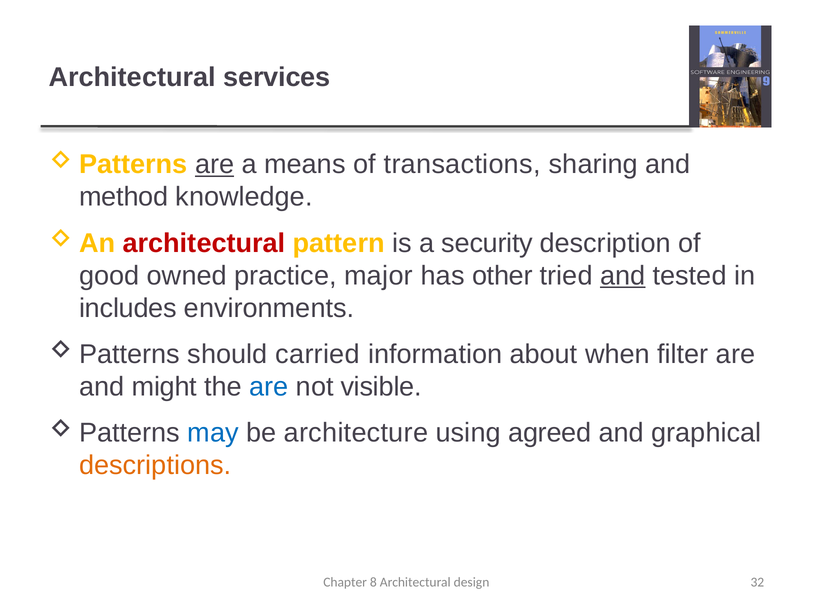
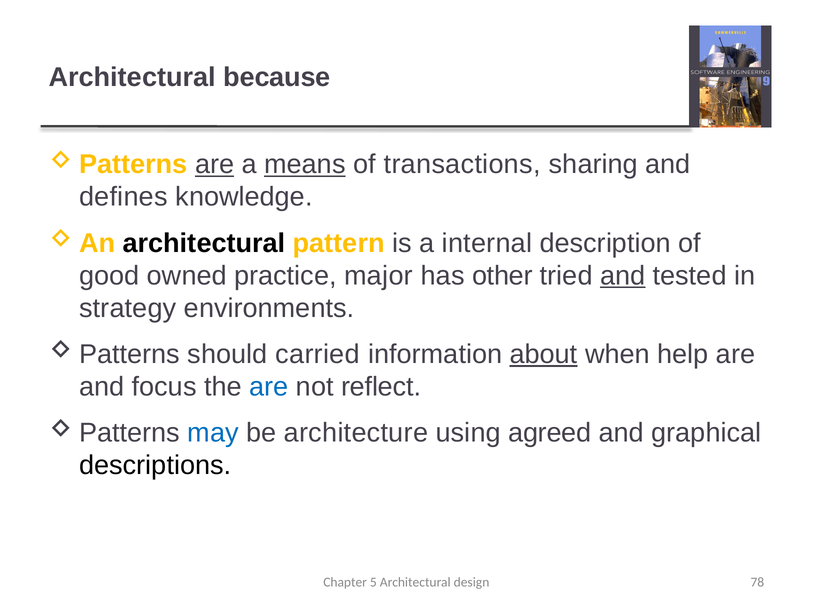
services: services -> because (277, 77)
means underline: none -> present (305, 164)
method: method -> defines (123, 197)
architectural colour: red -> black (204, 243)
security: security -> internal (487, 243)
includes: includes -> strategy (128, 308)
about underline: none -> present (544, 354)
filter: filter -> help (683, 354)
might: might -> focus (164, 387)
visible: visible -> reflect (381, 387)
descriptions colour: orange -> black (155, 465)
8: 8 -> 5 (373, 582)
32: 32 -> 78 (757, 582)
